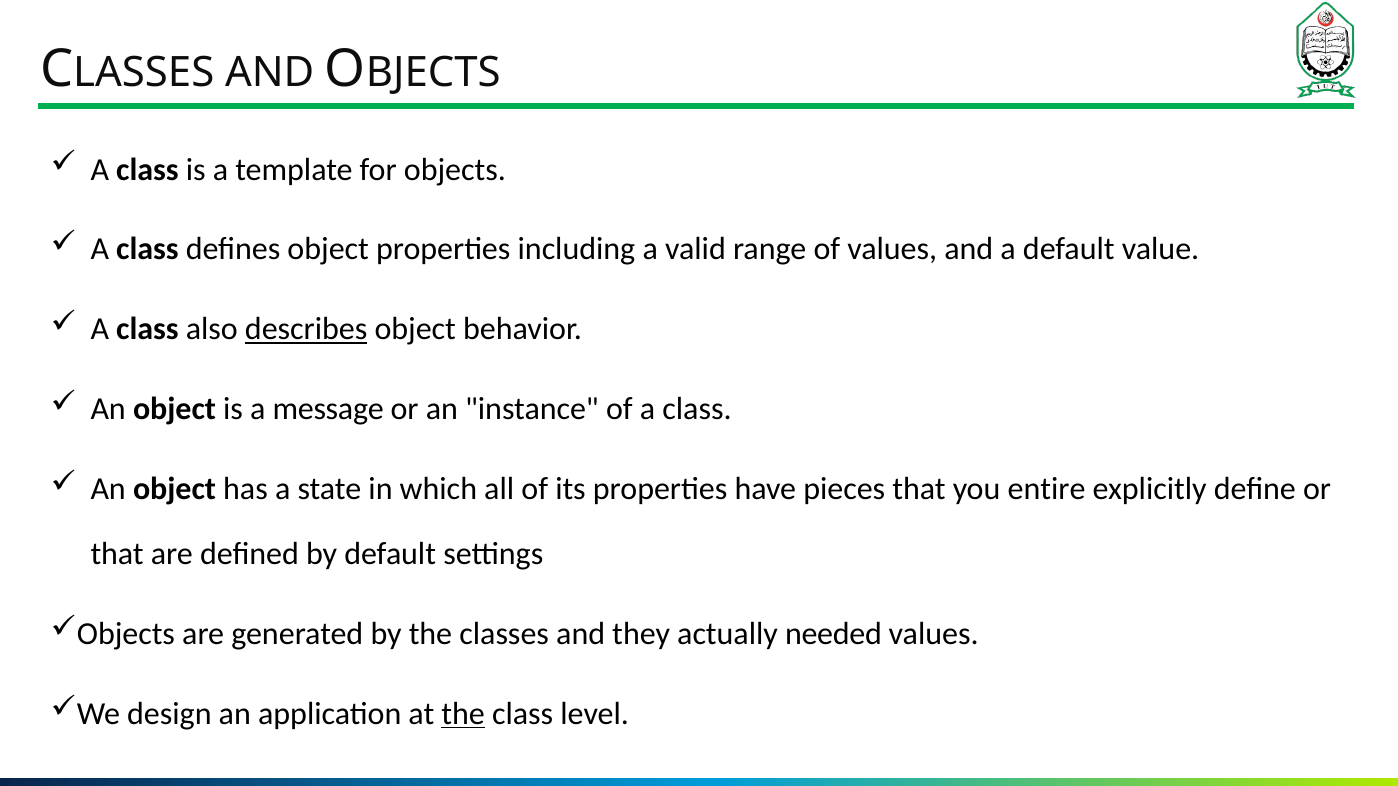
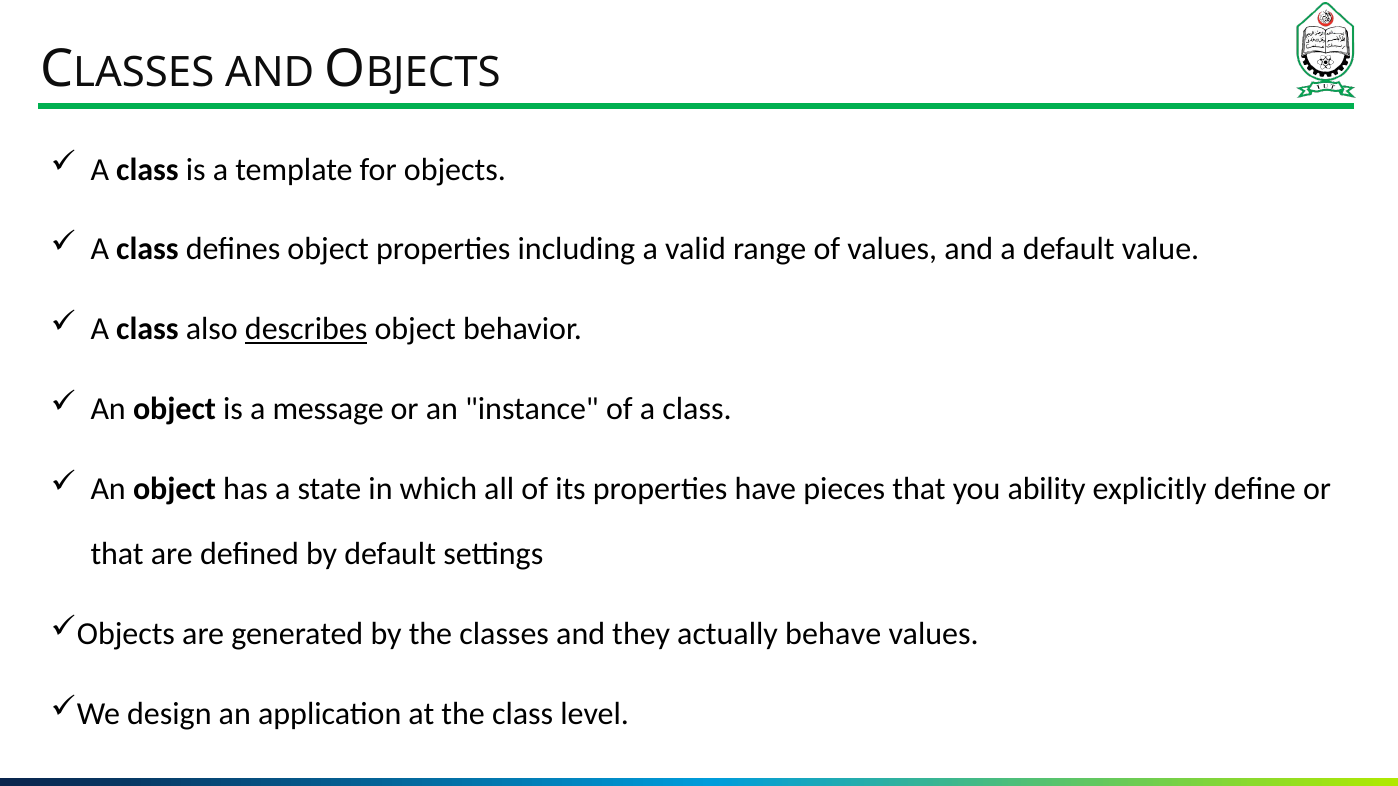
entire: entire -> ability (1047, 489)
needed: needed -> behave (833, 634)
the underline: present -> none (463, 714)
